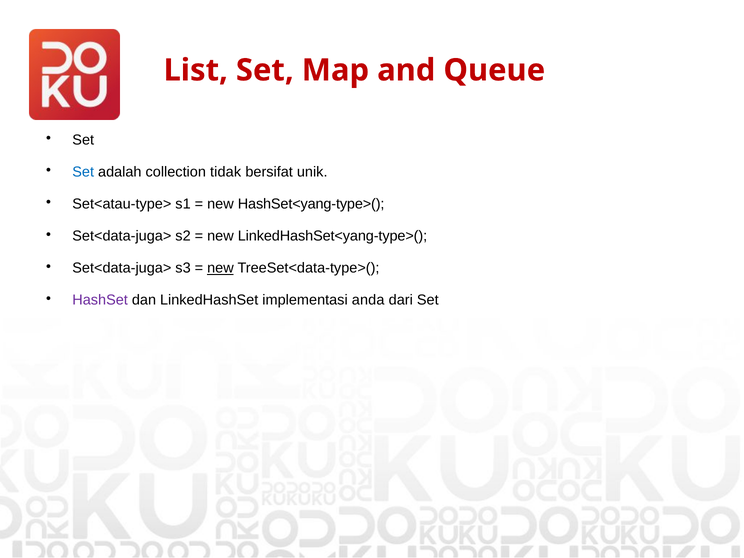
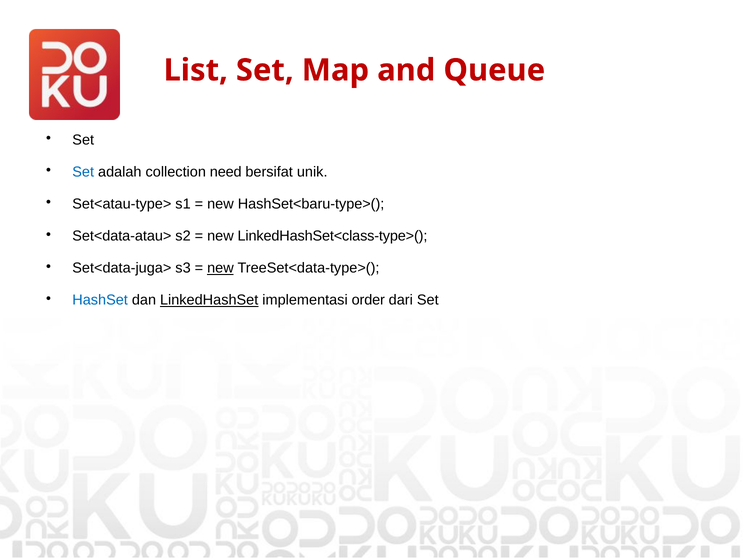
tidak: tidak -> need (226, 172)
HashSet<yang-type>(: HashSet<yang-type>( -> HashSet<baru-type>( (311, 204)
Set<data-juga>: Set<data-juga> -> Set<data-atau> (122, 236)
LinkedHashSet<yang-type>(: LinkedHashSet<yang-type>( -> LinkedHashSet<class-type>( (332, 236)
HashSet colour: purple -> blue (100, 300)
LinkedHashSet underline: none -> present (209, 300)
anda: anda -> order (368, 300)
